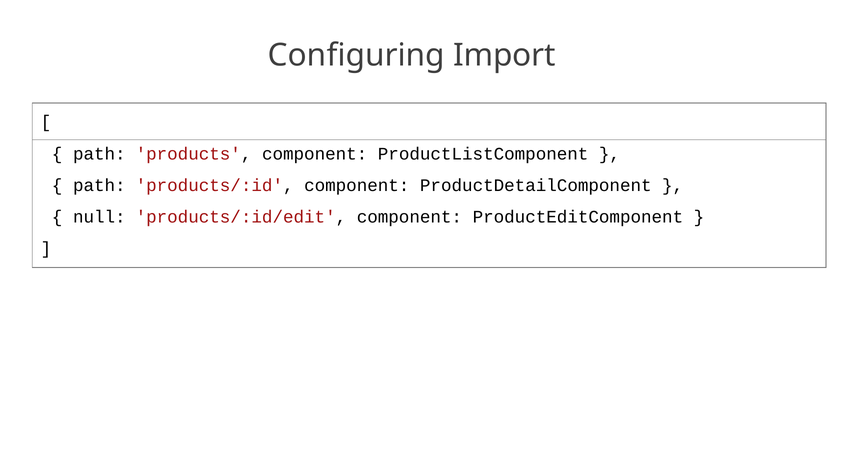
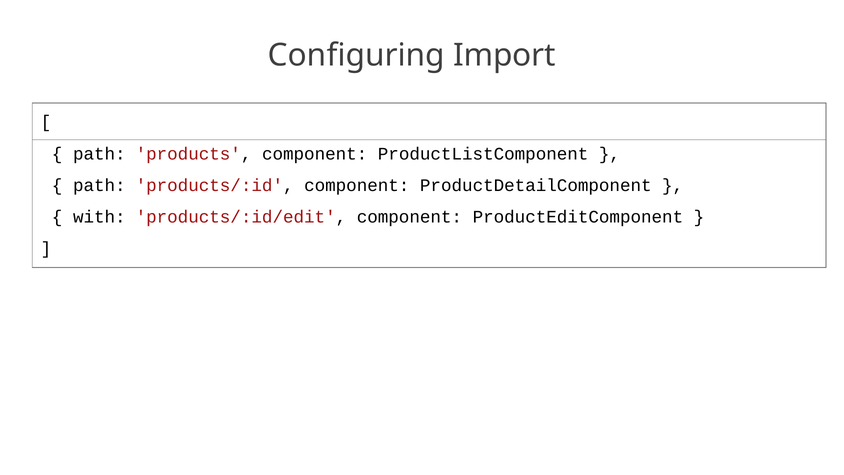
null: null -> with (99, 217)
